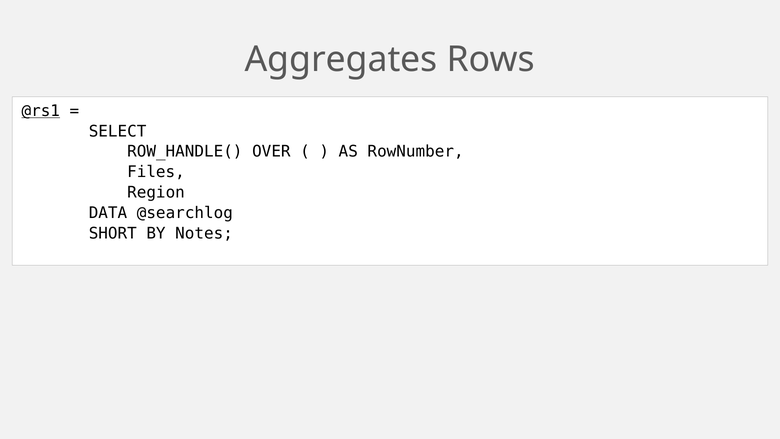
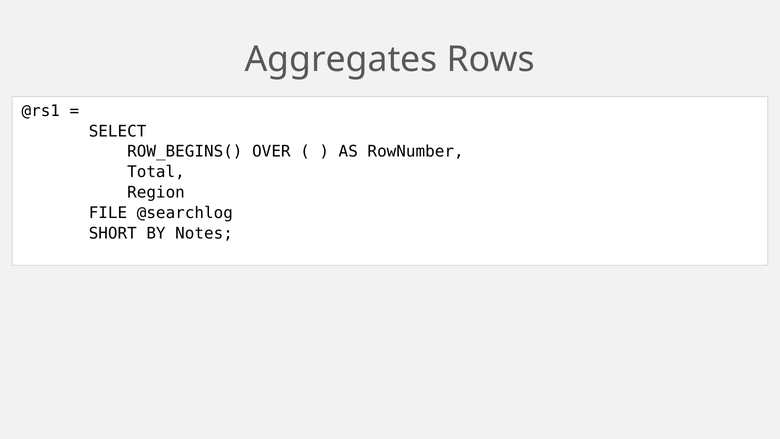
@rs1 underline: present -> none (41, 111)
ROW_HANDLE(: ROW_HANDLE( -> ROW_BEGINS( (185, 152)
Files: Files -> Total (156, 172)
DATA: DATA -> FILE (108, 213)
